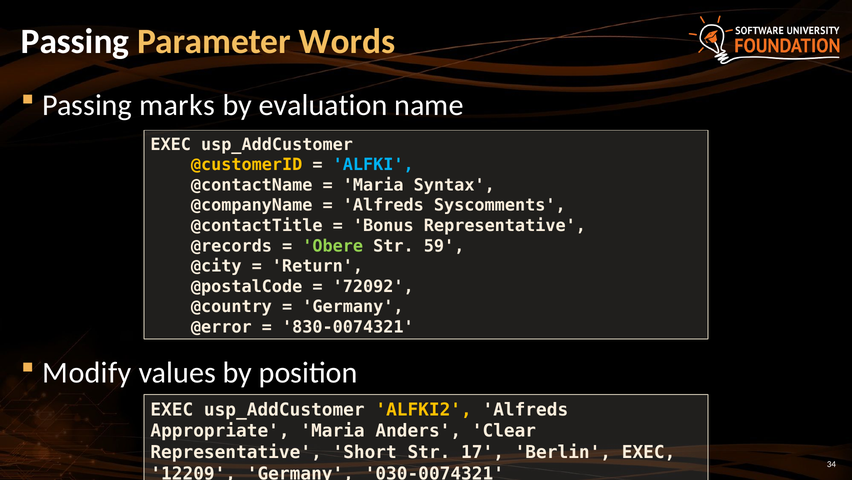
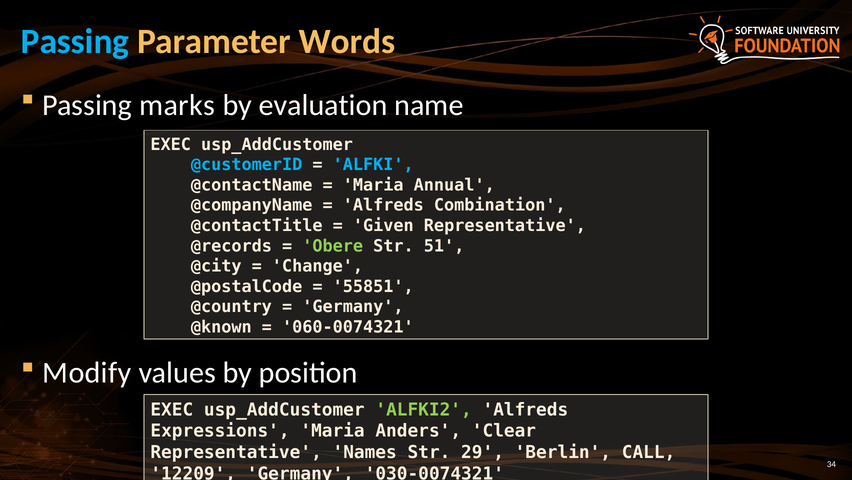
Passing colour: white -> light blue (75, 41)
@customerID colour: yellow -> light blue (247, 165)
Syntax: Syntax -> Annual (454, 185)
Syscomments: Syscomments -> Combination (500, 205)
Bonus: Bonus -> Given (383, 225)
59: 59 -> 51 (444, 246)
Return: Return -> Change (317, 266)
72092: 72092 -> 55851 (373, 286)
@error: @error -> @known (221, 327)
830-0074321: 830-0074321 -> 060-0074321 (348, 327)
ALFKI2 colour: yellow -> light green (424, 409)
Appropriate: Appropriate -> Expressions (220, 430)
Short: Short -> Names (365, 452)
17: 17 -> 29 (483, 452)
Berlin EXEC: EXEC -> CALL (649, 452)
